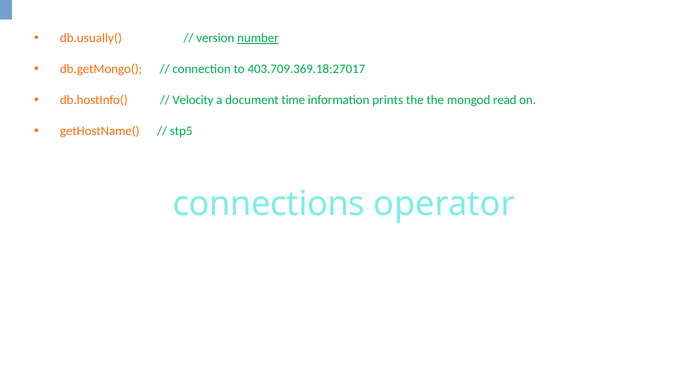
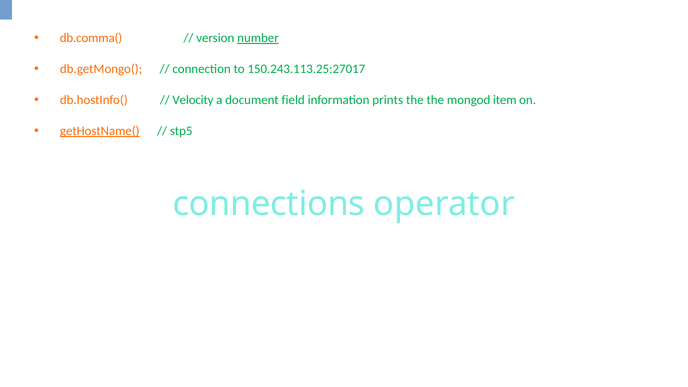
db.usually(: db.usually( -> db.comma( (91, 38)
403.709.369.18:27017: 403.709.369.18:27017 -> 150.243.113.25:27017 (306, 69)
time: time -> field (293, 100)
read: read -> item (505, 100)
getHostName( underline: none -> present (100, 131)
